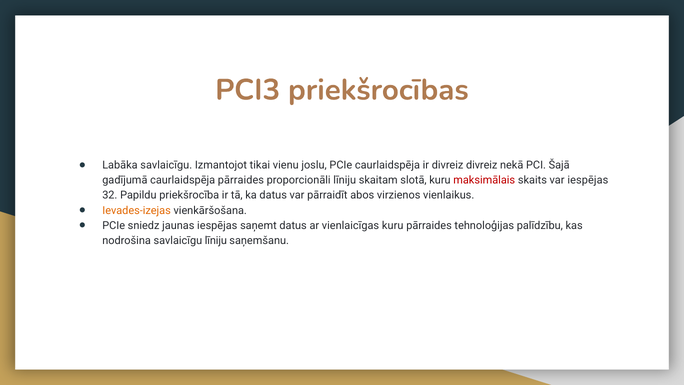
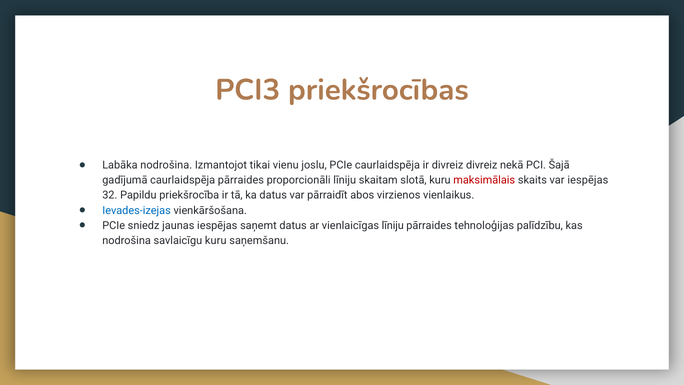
Labāka savlaicīgu: savlaicīgu -> nodrošina (166, 165)
Ievades-izejas colour: orange -> blue (137, 210)
vienlaicīgas kuru: kuru -> līniju (393, 225)
savlaicīgu līniju: līniju -> kuru (216, 240)
